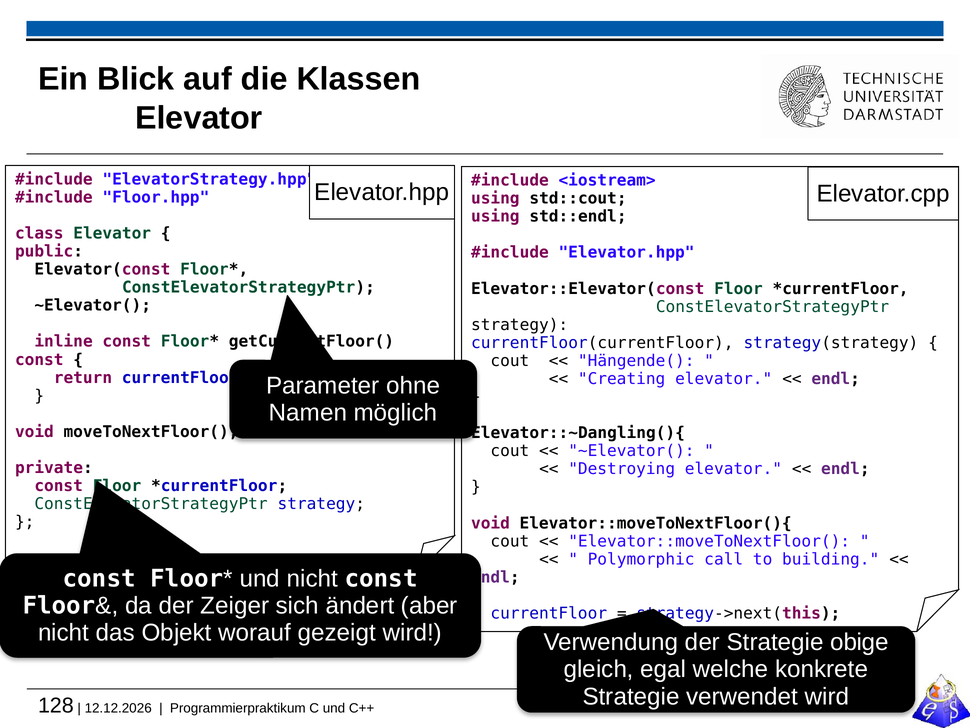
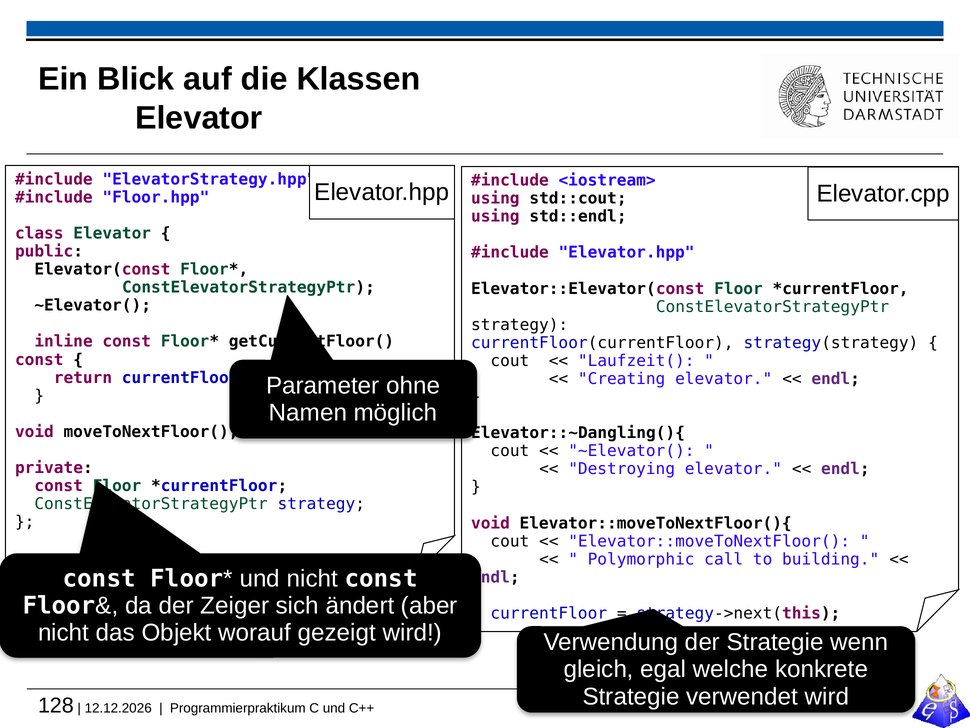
Hängende(: Hängende( -> Laufzeit( (636, 361)
obige: obige -> wenn (859, 642)
